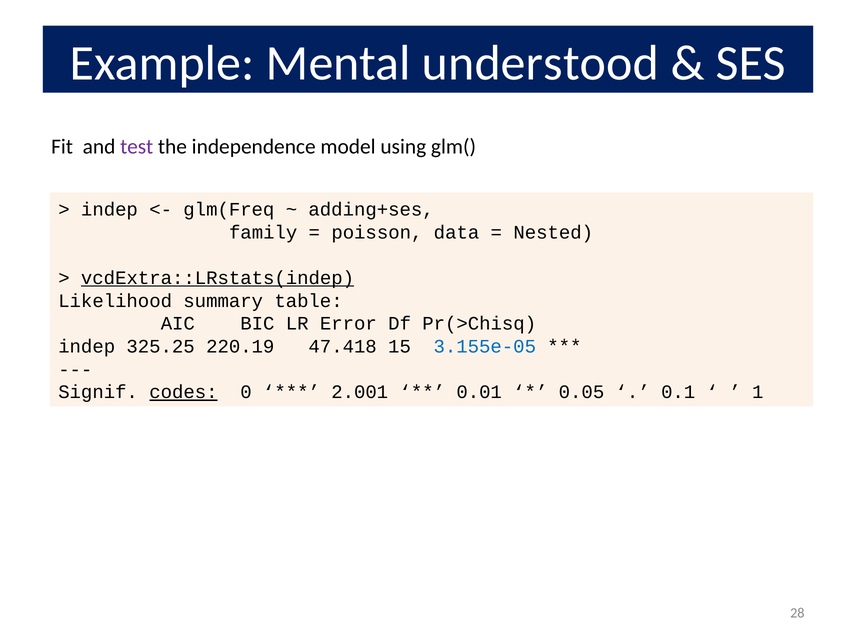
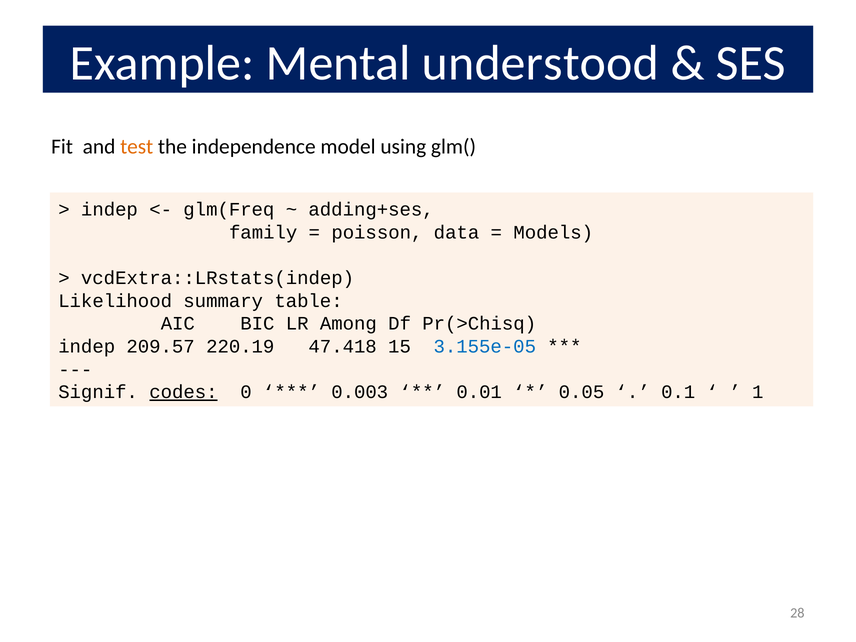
test colour: purple -> orange (137, 147)
Nested: Nested -> Models (553, 232)
vcdExtra::LRstats(indep underline: present -> none (218, 278)
Error: Error -> Among (348, 324)
325.25: 325.25 -> 209.57 (161, 346)
2.001: 2.001 -> 0.003 (360, 392)
